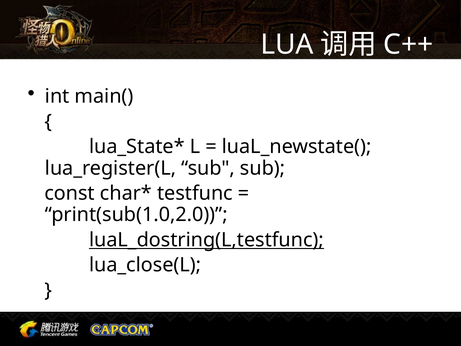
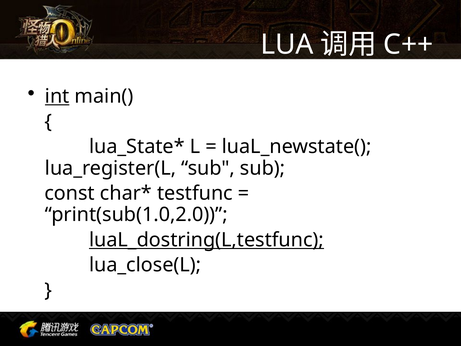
int underline: none -> present (57, 96)
